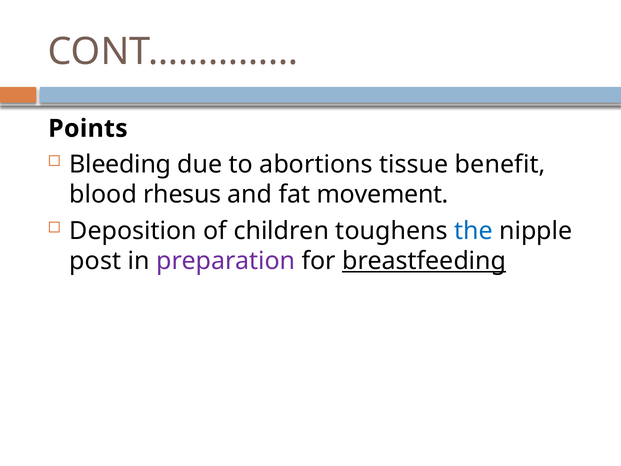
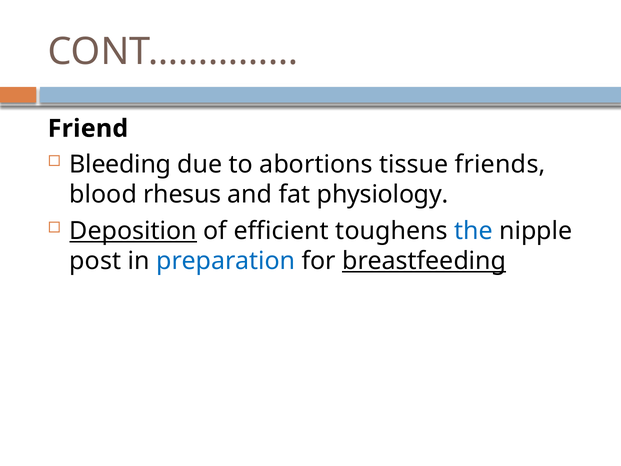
Points: Points -> Friend (88, 128)
benefit: benefit -> friends (500, 165)
movement: movement -> physiology (383, 195)
Deposition underline: none -> present (133, 231)
children: children -> efficient (281, 231)
preparation colour: purple -> blue (226, 261)
